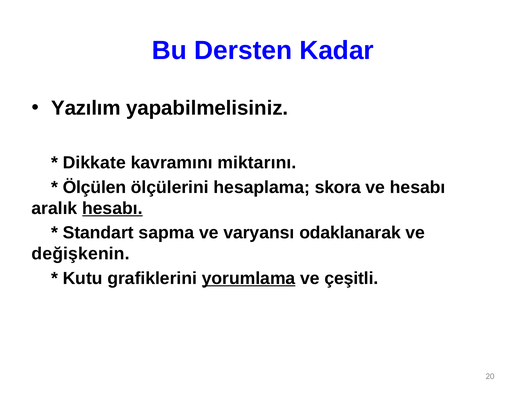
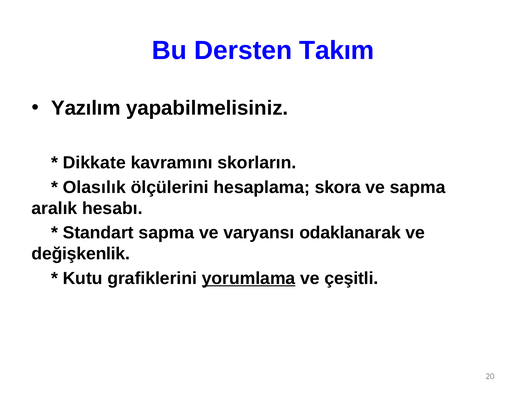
Kadar: Kadar -> Takım (337, 51)
miktarını: miktarını -> skorların (257, 163)
Ölçülen: Ölçülen -> Olasılık (94, 188)
ve hesabı: hesabı -> sapma (418, 188)
hesabı underline: present -> none (112, 209)
değişkenin: değişkenin -> değişkenlik (81, 254)
